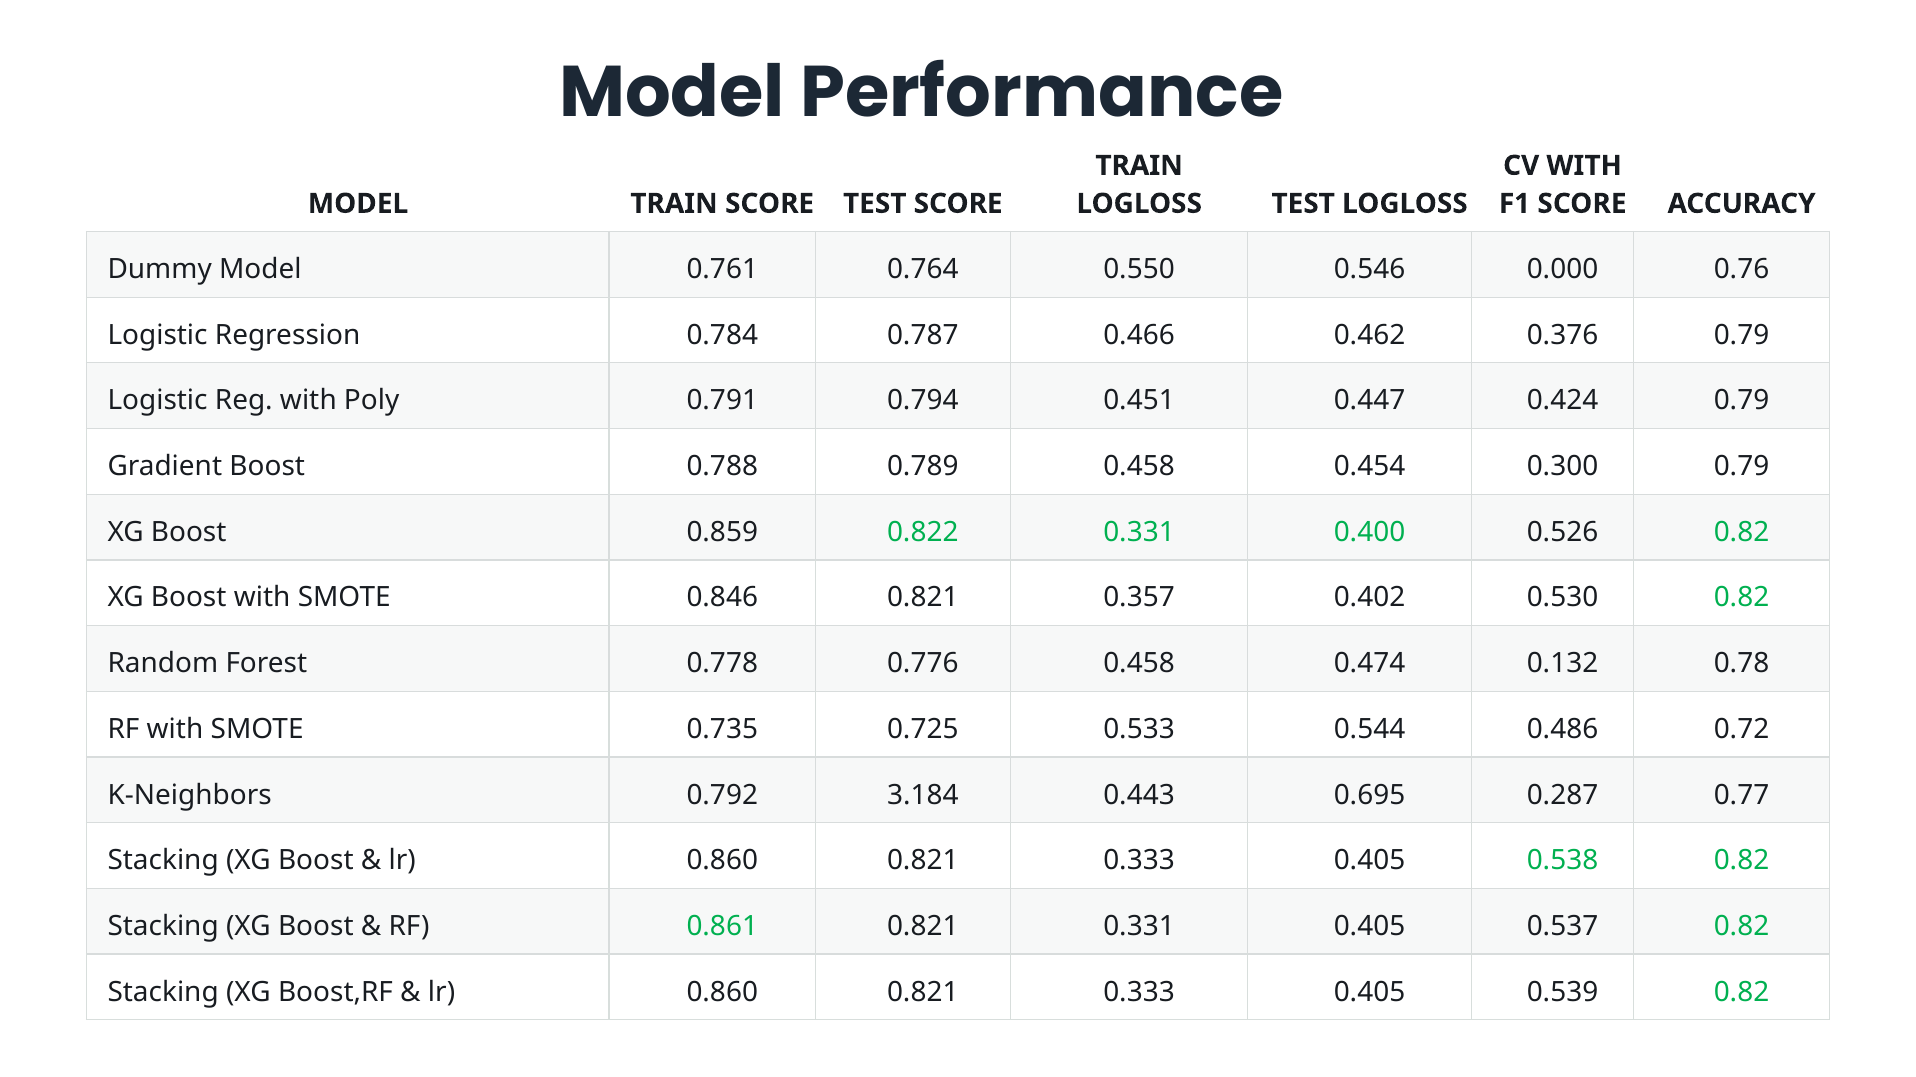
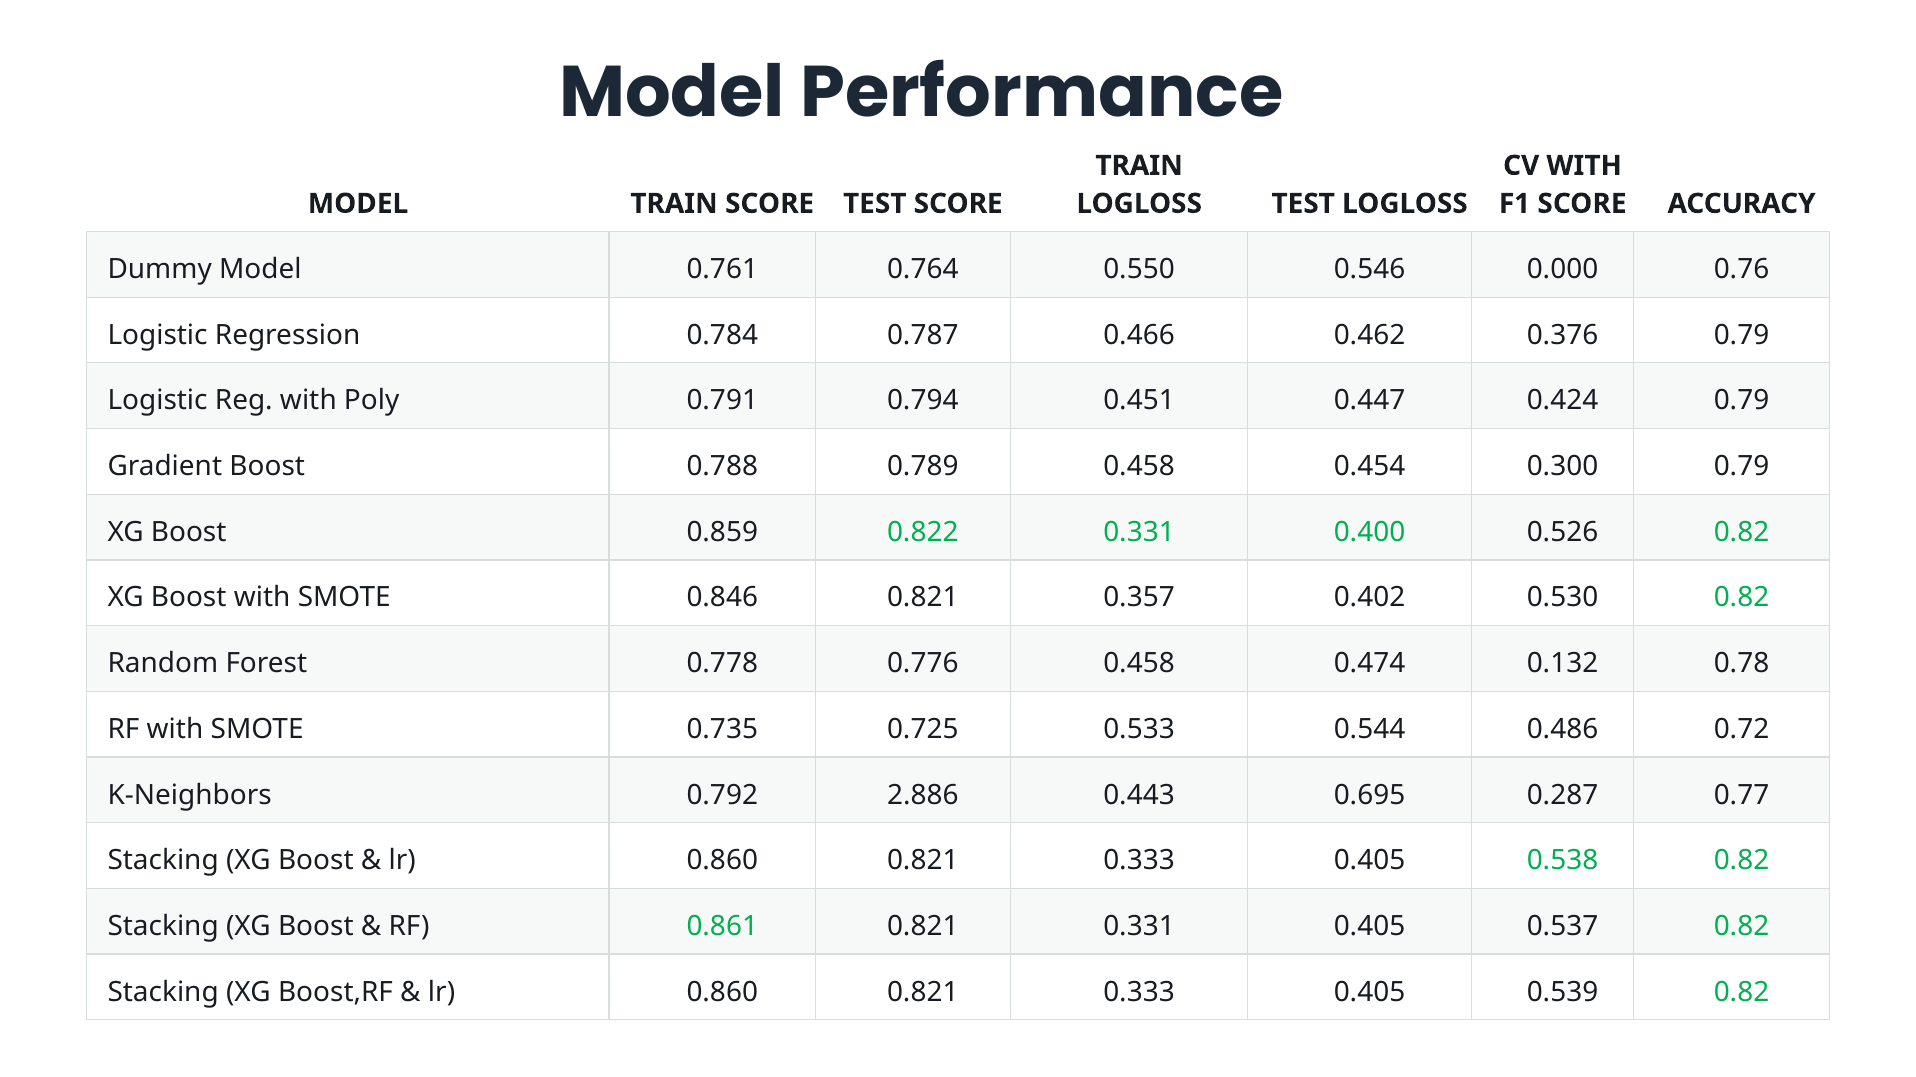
3.184: 3.184 -> 2.886 (923, 795)
